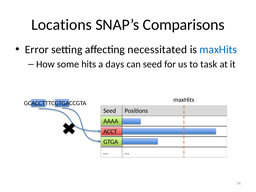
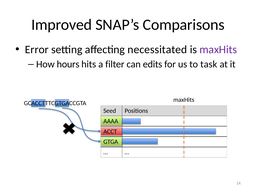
Locations: Locations -> Improved (62, 25)
maxHits colour: blue -> purple (218, 50)
some: some -> hours (68, 64)
days: days -> filter (115, 64)
can seed: seed -> edits (153, 64)
